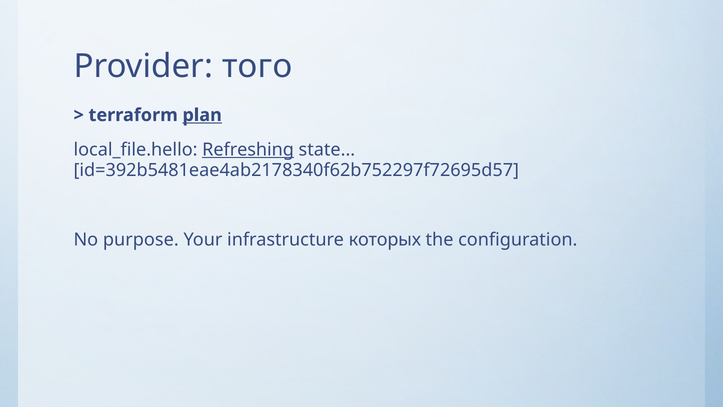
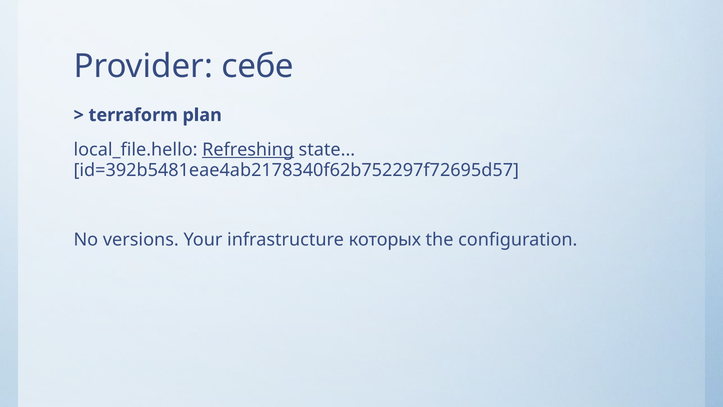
того: того -> себе (257, 66)
plan underline: present -> none (202, 115)
purpose: purpose -> versions (141, 240)
